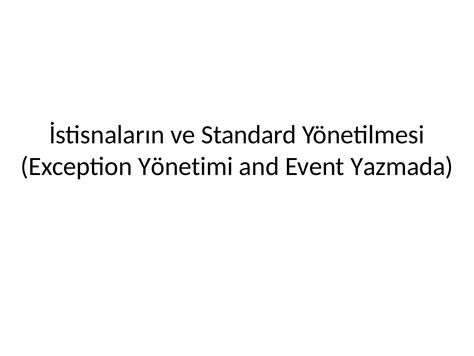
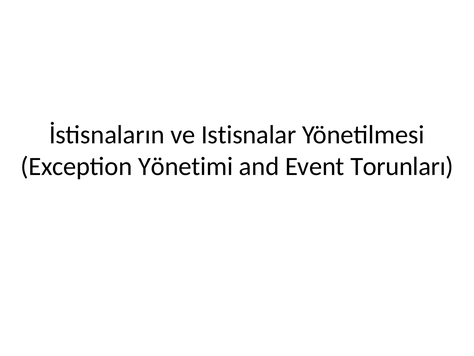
Standard: Standard -> Istisnalar (249, 135)
Yazmada: Yazmada -> Torunları (402, 166)
